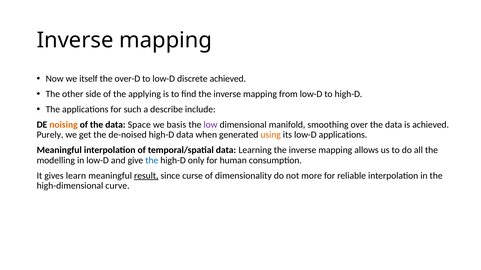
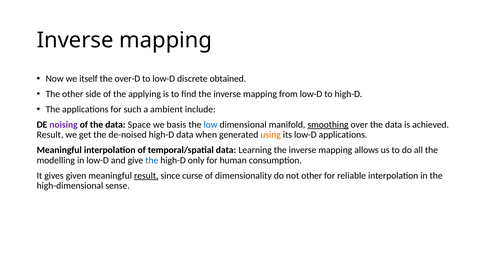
discrete achieved: achieved -> obtained (228, 79)
describe: describe -> ambient (166, 110)
noising colour: orange -> purple (64, 125)
low colour: purple -> blue (210, 125)
smoothing underline: none -> present (328, 125)
Purely: Purely -> Result (50, 135)
learn: learn -> given (76, 176)
not more: more -> other (312, 176)
curve: curve -> sense (118, 186)
